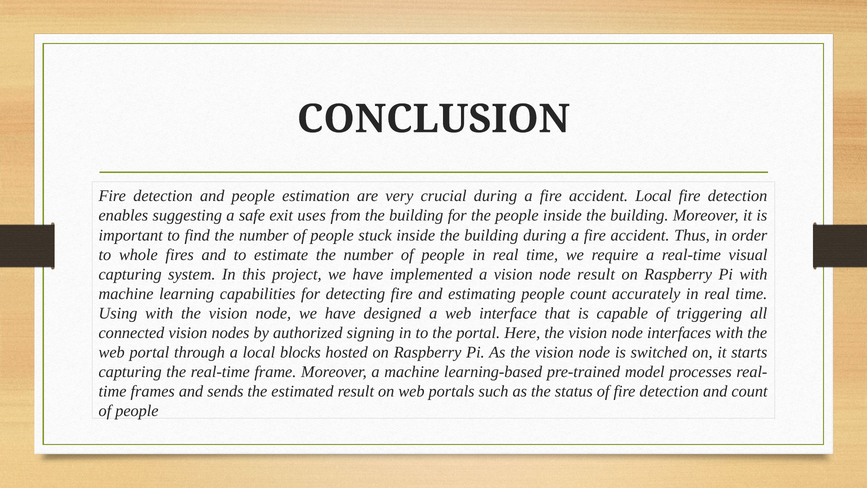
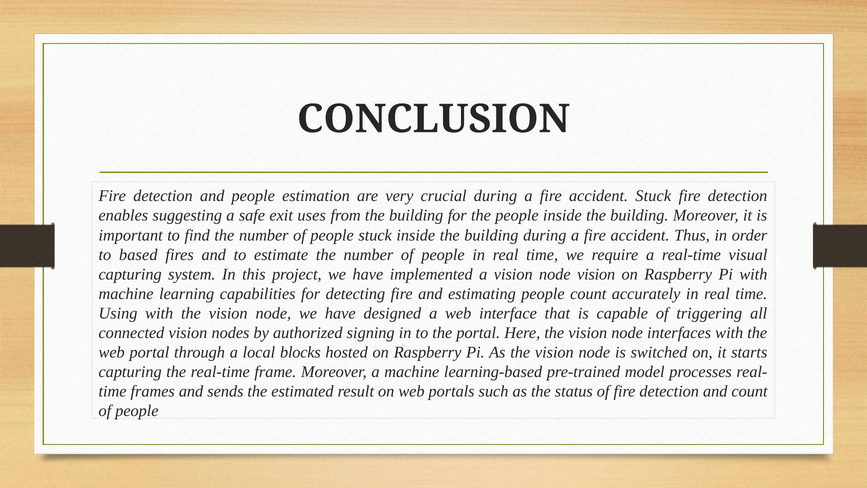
accident Local: Local -> Stuck (653, 196)
whole: whole -> based (138, 255)
node result: result -> vision (596, 274)
